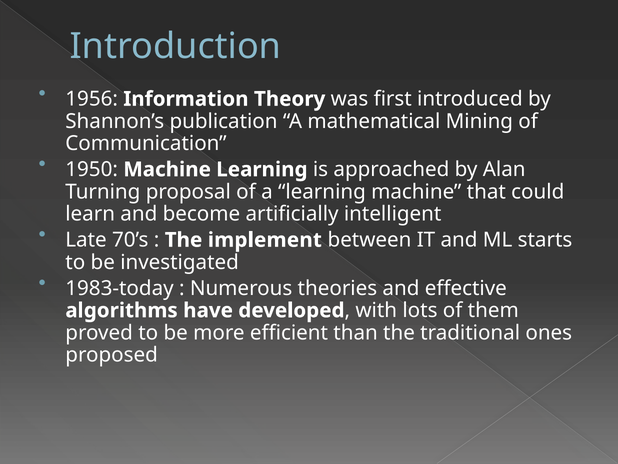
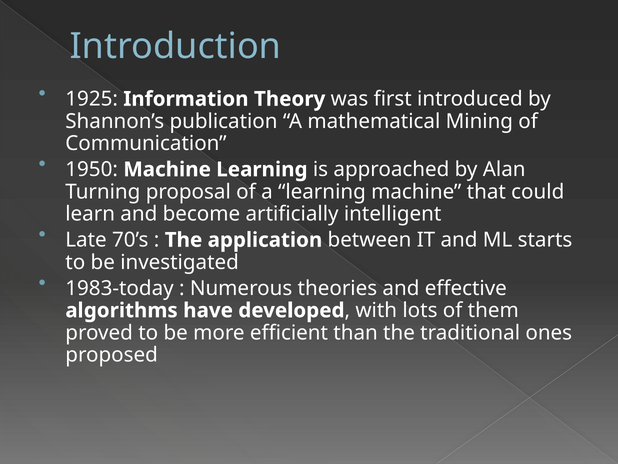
1956: 1956 -> 1925 (92, 99)
implement: implement -> application (265, 240)
